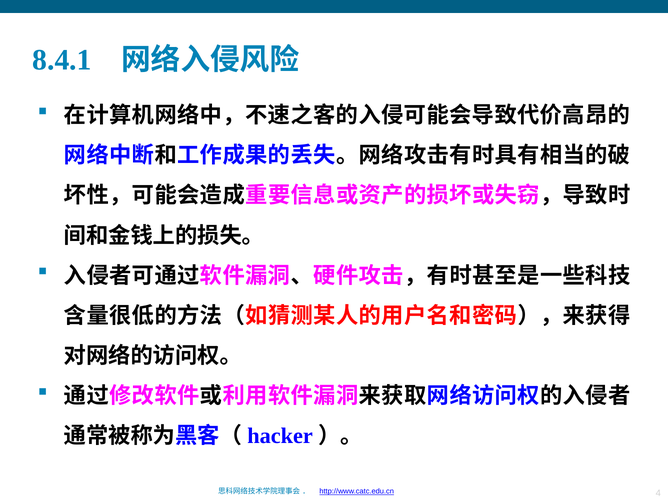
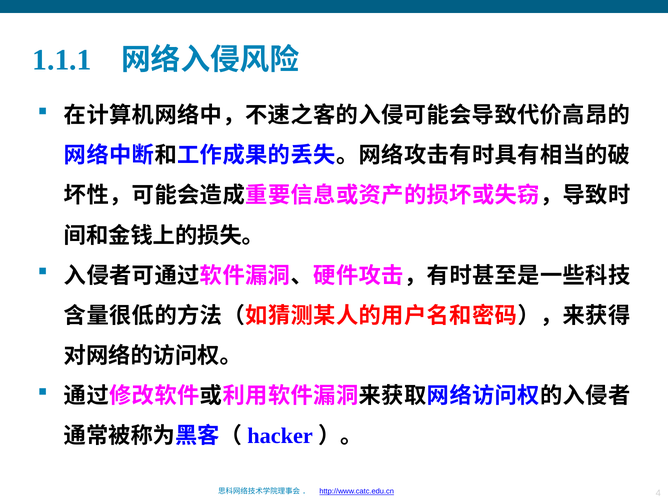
8.4.1: 8.4.1 -> 1.1.1 (62, 60)
